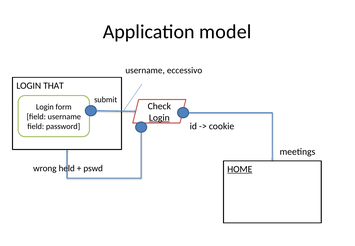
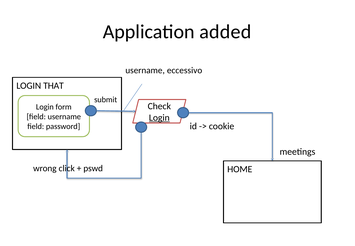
model: model -> added (225, 32)
held: held -> click (67, 168)
HOME underline: present -> none (240, 169)
